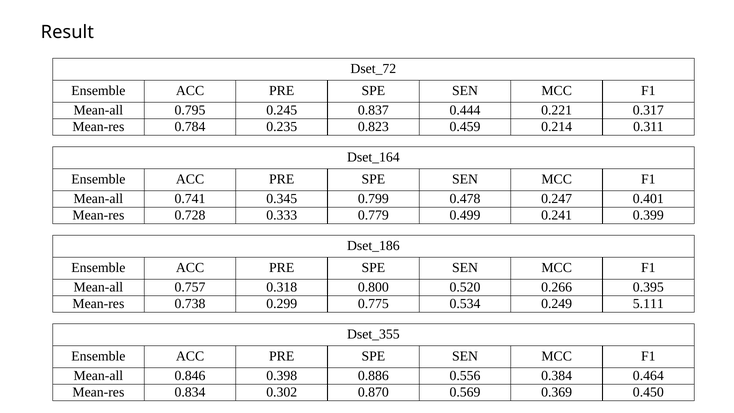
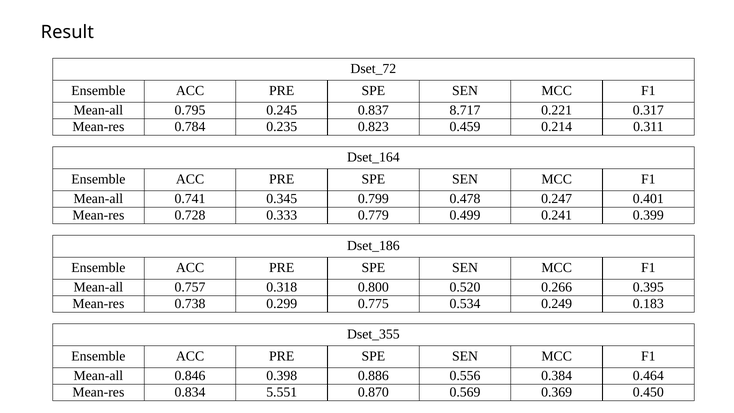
0.444: 0.444 -> 8.717 (465, 110)
5.111: 5.111 -> 0.183 (648, 303)
0.302: 0.302 -> 5.551 (282, 392)
